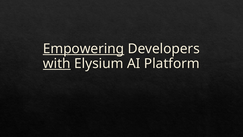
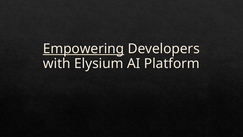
with underline: present -> none (57, 63)
